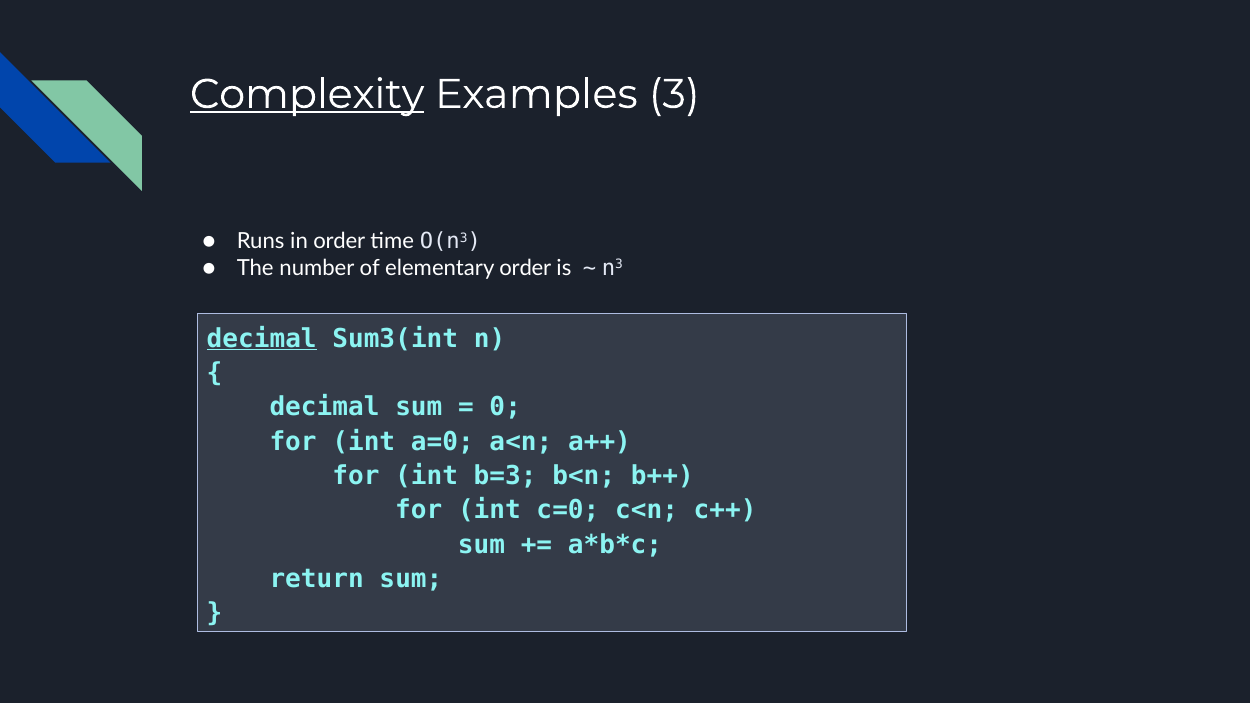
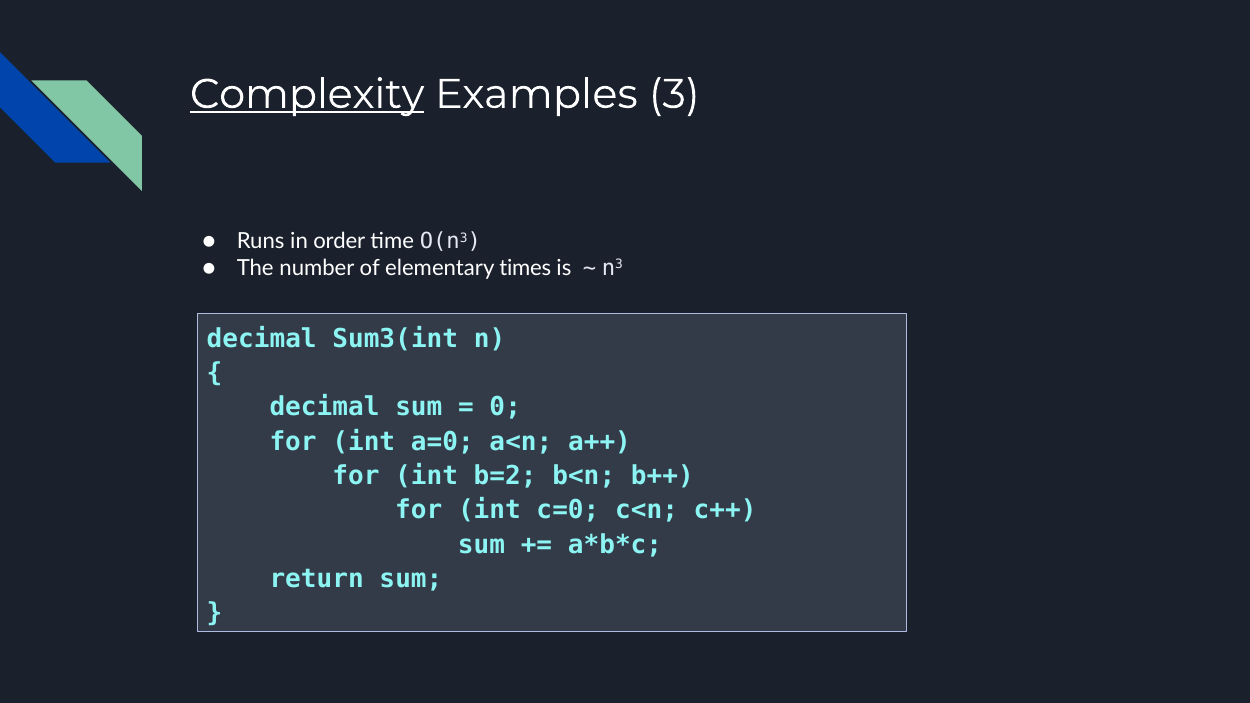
elementary order: order -> times (525, 268)
decimal underline: present -> none (262, 339)
b=3: b=3 -> b=2 (505, 476)
